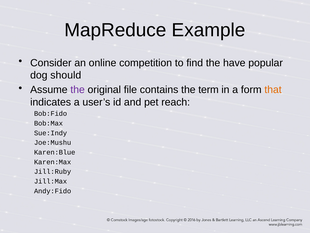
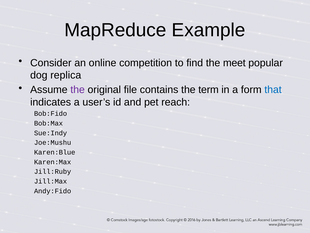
have: have -> meet (234, 63)
should: should -> replica (66, 75)
that colour: orange -> blue (273, 90)
